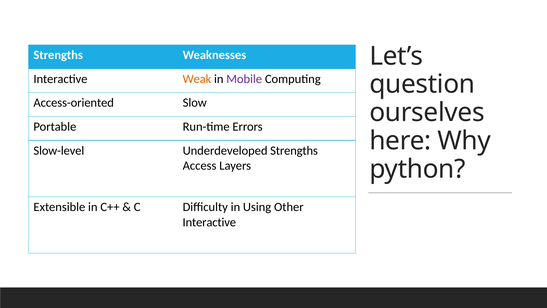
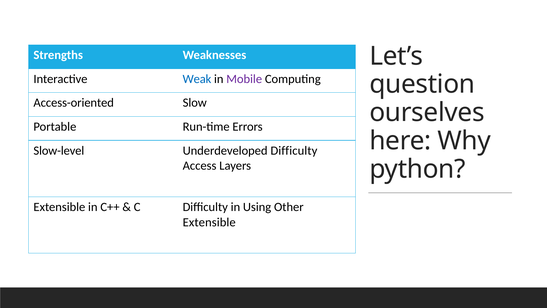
Weak colour: orange -> blue (197, 79)
Underdeveloped Strengths: Strengths -> Difficulty (294, 150)
Interactive: Interactive -> Extensible (209, 222)
